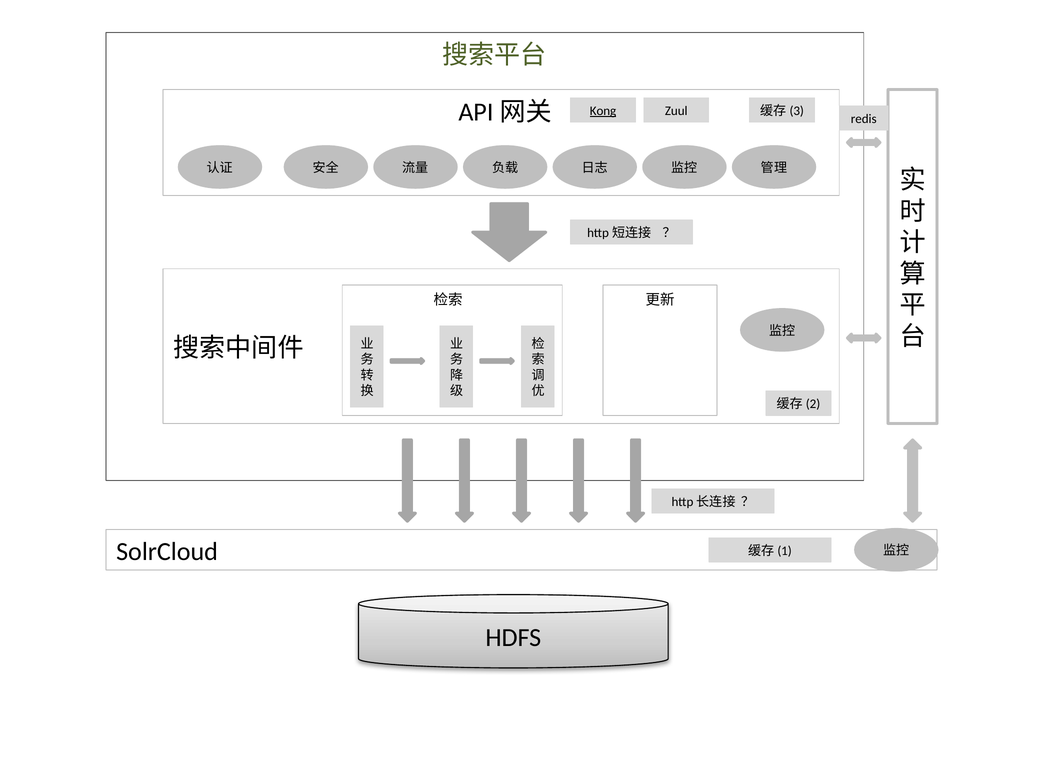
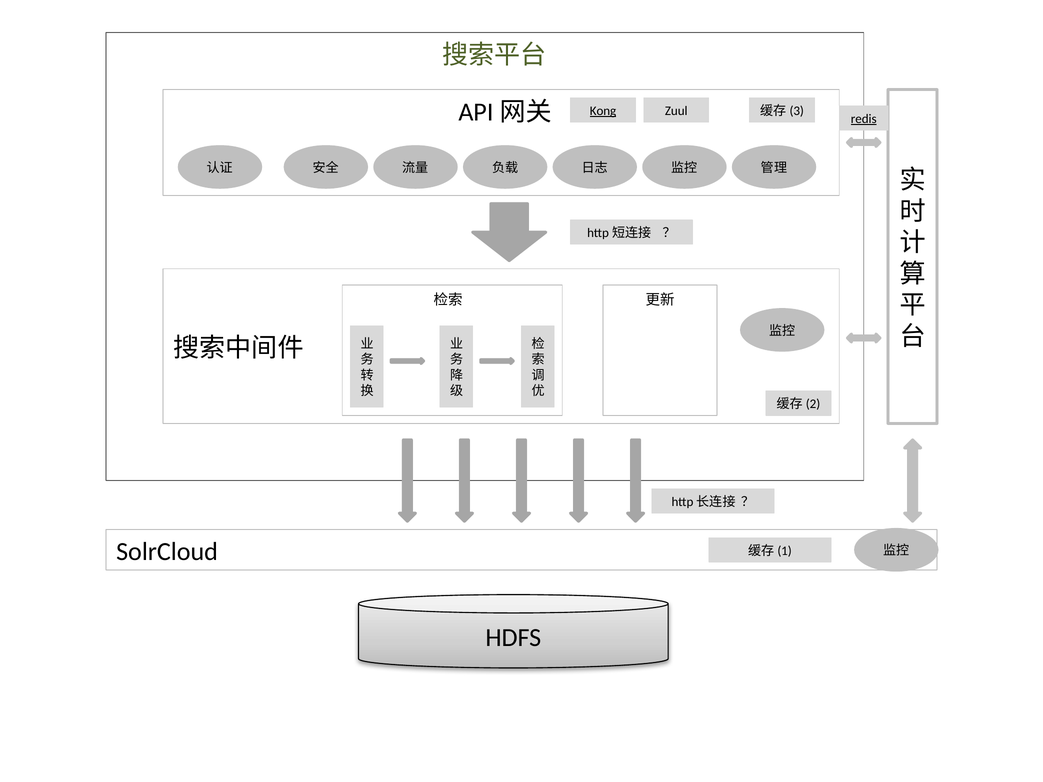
redis underline: none -> present (864, 119)
